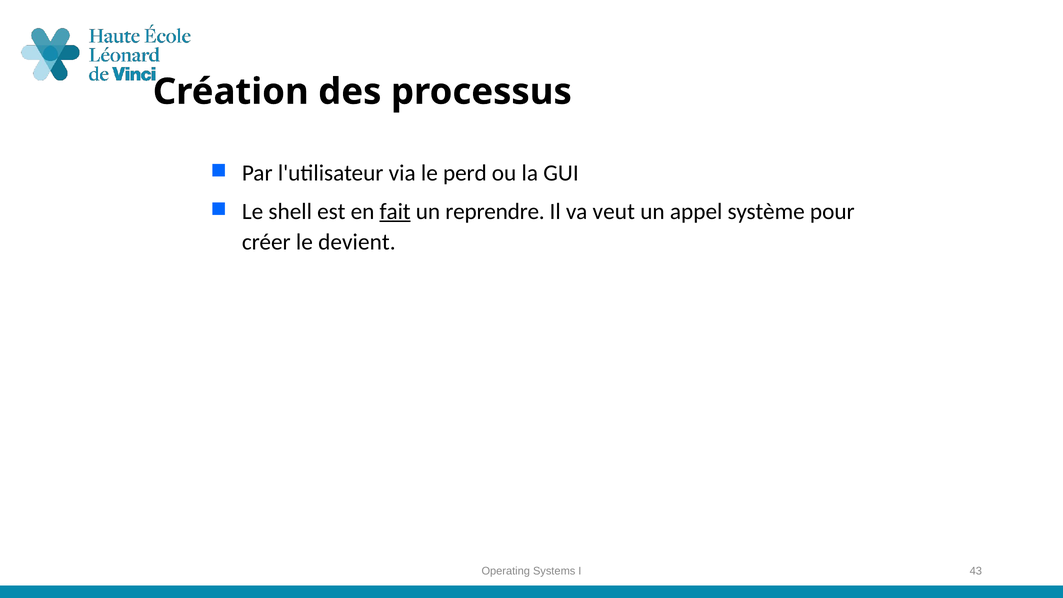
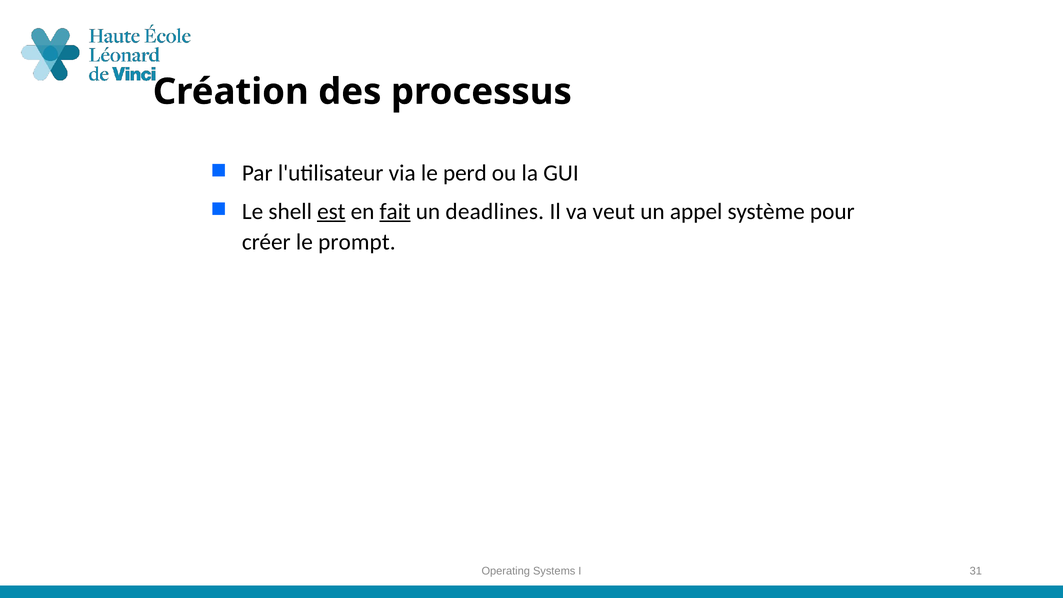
est underline: none -> present (331, 211)
reprendre: reprendre -> deadlines (495, 211)
devient: devient -> prompt (357, 242)
43: 43 -> 31 (976, 571)
